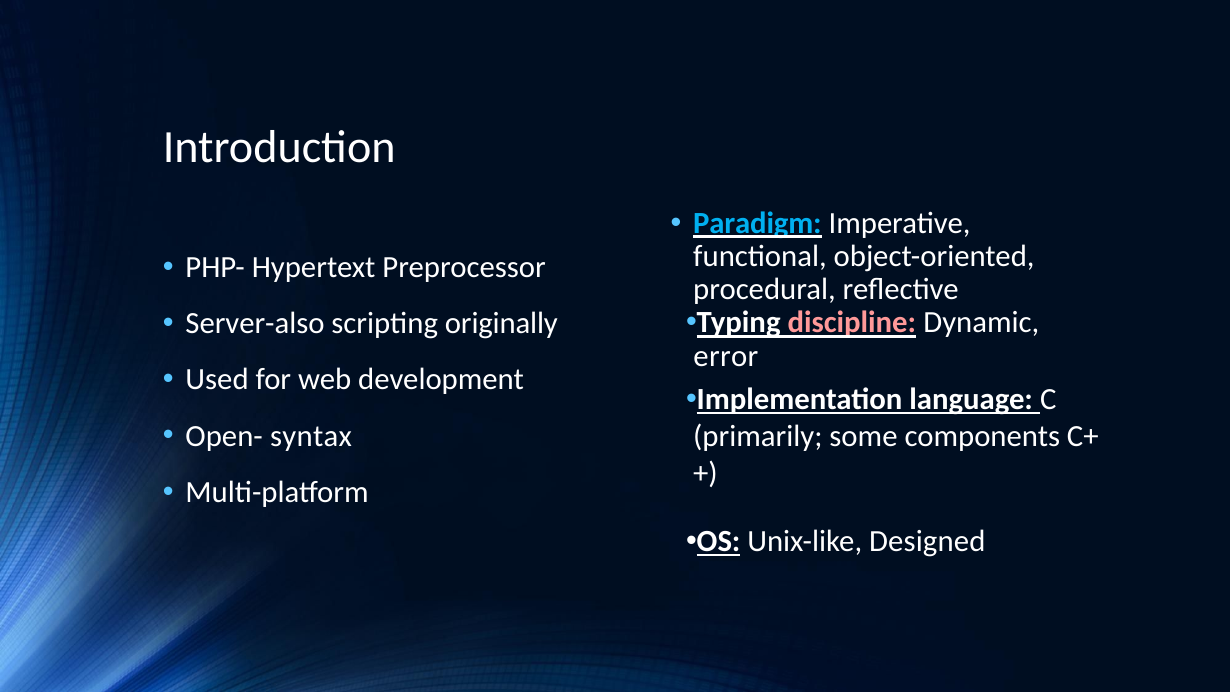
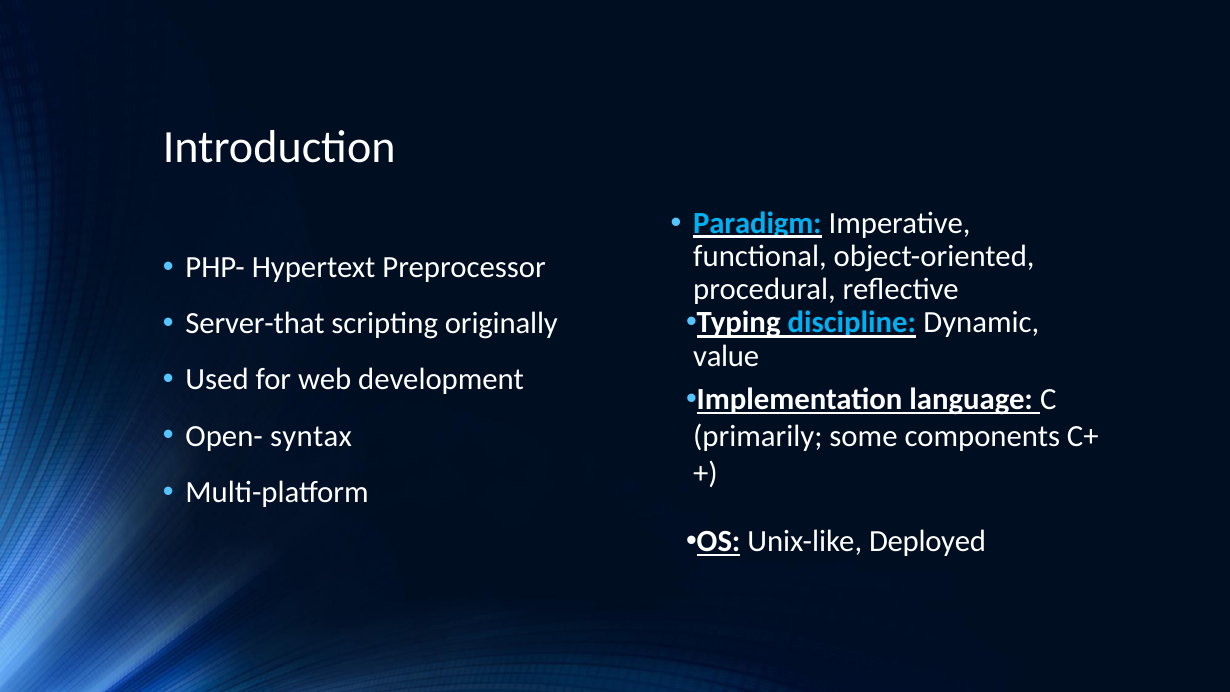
discipline colour: pink -> light blue (852, 323)
Server-also: Server-also -> Server-that (255, 323)
error: error -> value (726, 356)
Designed: Designed -> Deployed (928, 542)
